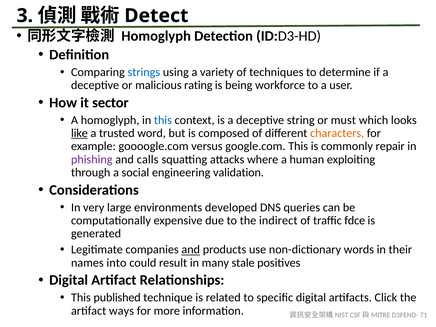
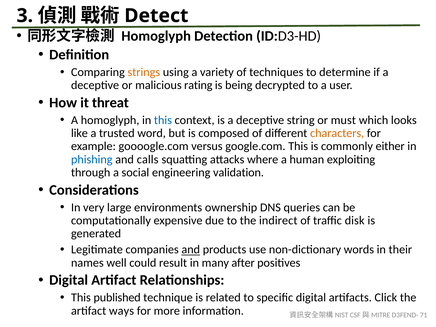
strings colour: blue -> orange (144, 72)
workforce: workforce -> decrypted (280, 85)
sector: sector -> threat (110, 103)
like underline: present -> none (79, 133)
repair: repair -> either (390, 146)
phishing colour: purple -> blue (92, 159)
developed: developed -> ownership (231, 207)
fdce: fdce -> disk (355, 220)
into: into -> well (117, 263)
stale: stale -> after (243, 263)
